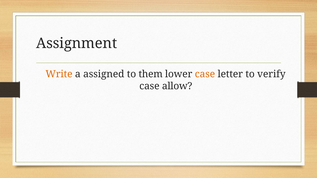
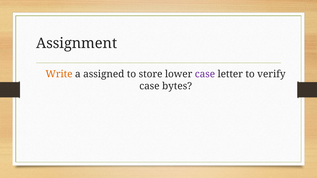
them: them -> store (151, 74)
case colour: orange -> purple (205, 74)
allow: allow -> bytes (177, 86)
